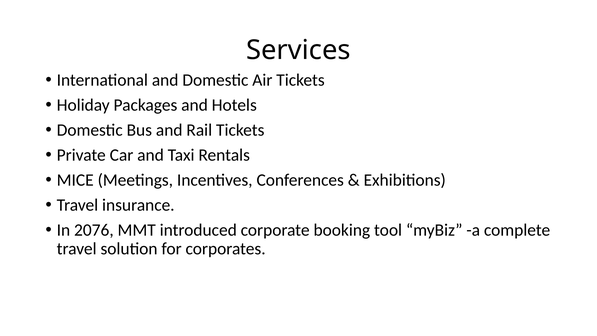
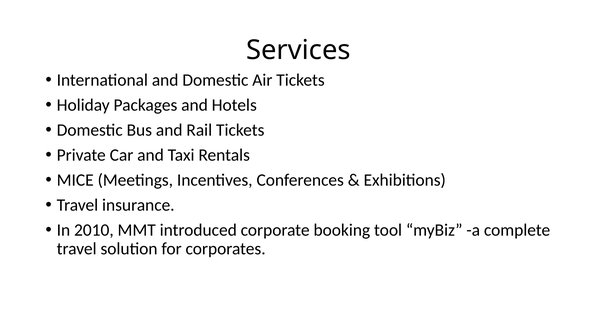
2076: 2076 -> 2010 (94, 230)
